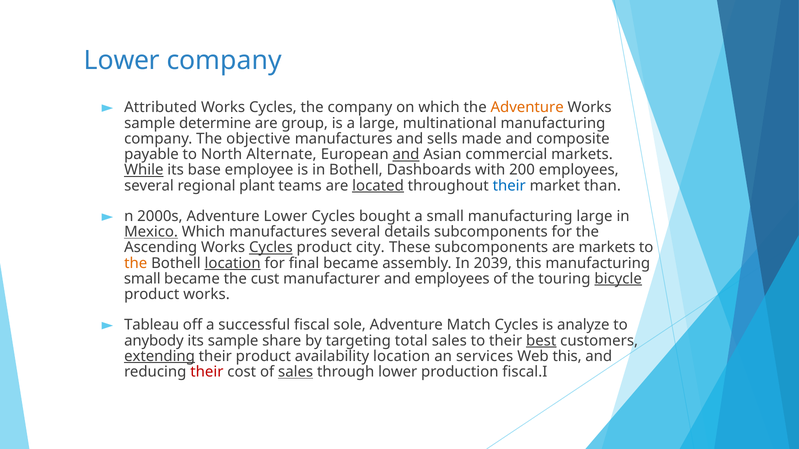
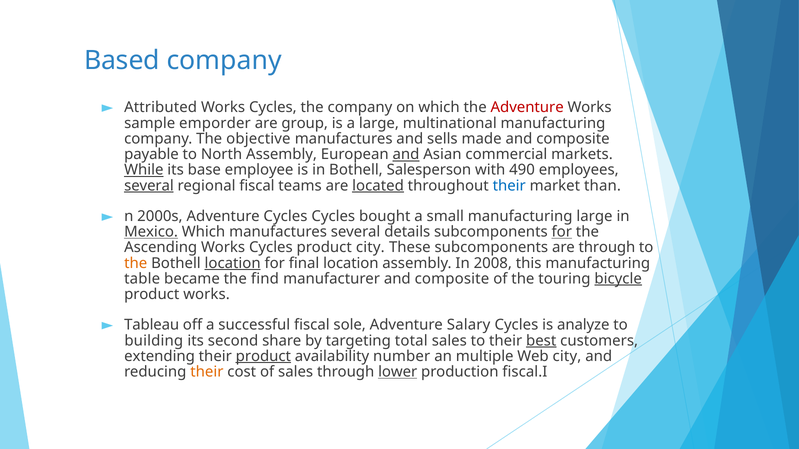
Lower: Lower -> Based (122, 60)
Adventure colour: orange -> red (527, 108)
determine: determine -> emporder (215, 123)
North Alternate: Alternate -> Assembly (282, 155)
Dashboards: Dashboards -> Salesperson (429, 170)
200: 200 -> 490 (522, 170)
several underline: none -> present (149, 186)
regional plant: plant -> fiscal (257, 186)
Adventure Lower: Lower -> Cycles (286, 216)
for underline: none -> present (562, 232)
Cycles underline: present -> none (271, 248)
are markets: markets -> through (607, 248)
final became: became -> location (351, 263)
2039: 2039 -> 2008 (493, 263)
small: small -> table (142, 279)
cust: cust -> find (265, 279)
manufacturer and employees: employees -> composite (452, 279)
Match: Match -> Salary (469, 325)
anybody: anybody -> building (154, 341)
its sample: sample -> second (233, 341)
extending underline: present -> none (160, 357)
product underline: none -> present (263, 357)
availability location: location -> number (402, 357)
services: services -> multiple (485, 357)
Web this: this -> city (567, 357)
their colour: red -> orange (207, 372)
sales underline: present -> none (296, 372)
lower underline: none -> present (398, 372)
